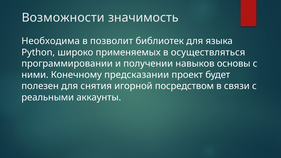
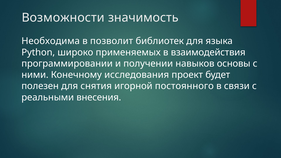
осуществляться: осуществляться -> взаимодействия (208, 52)
предсказании: предсказании -> исследования (137, 75)
посредством: посредством -> постоянного (184, 86)
аккаунты: аккаунты -> внесения (99, 97)
